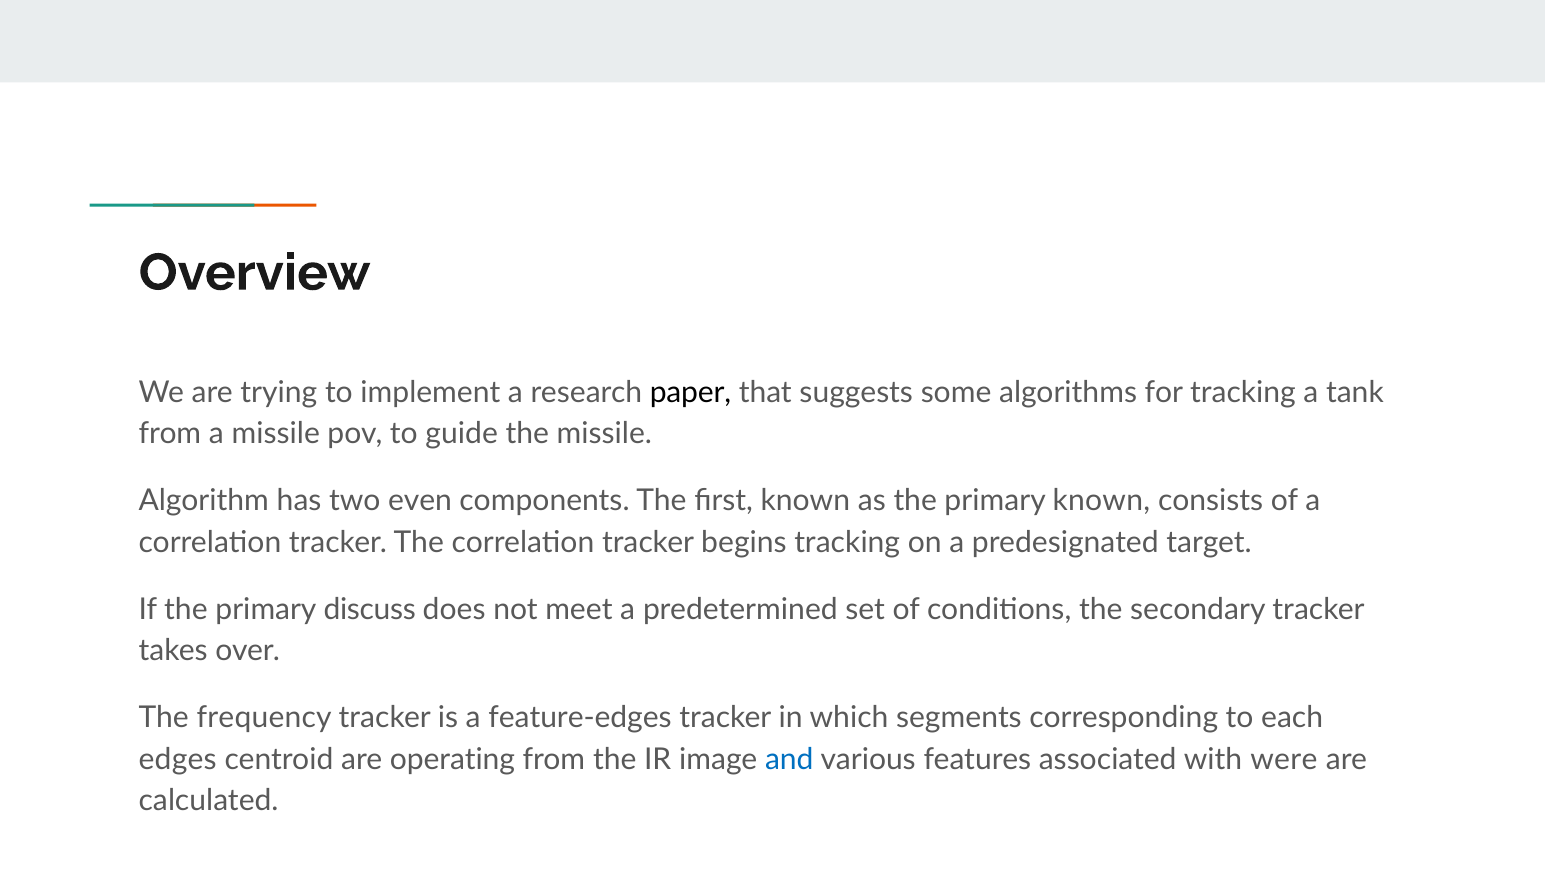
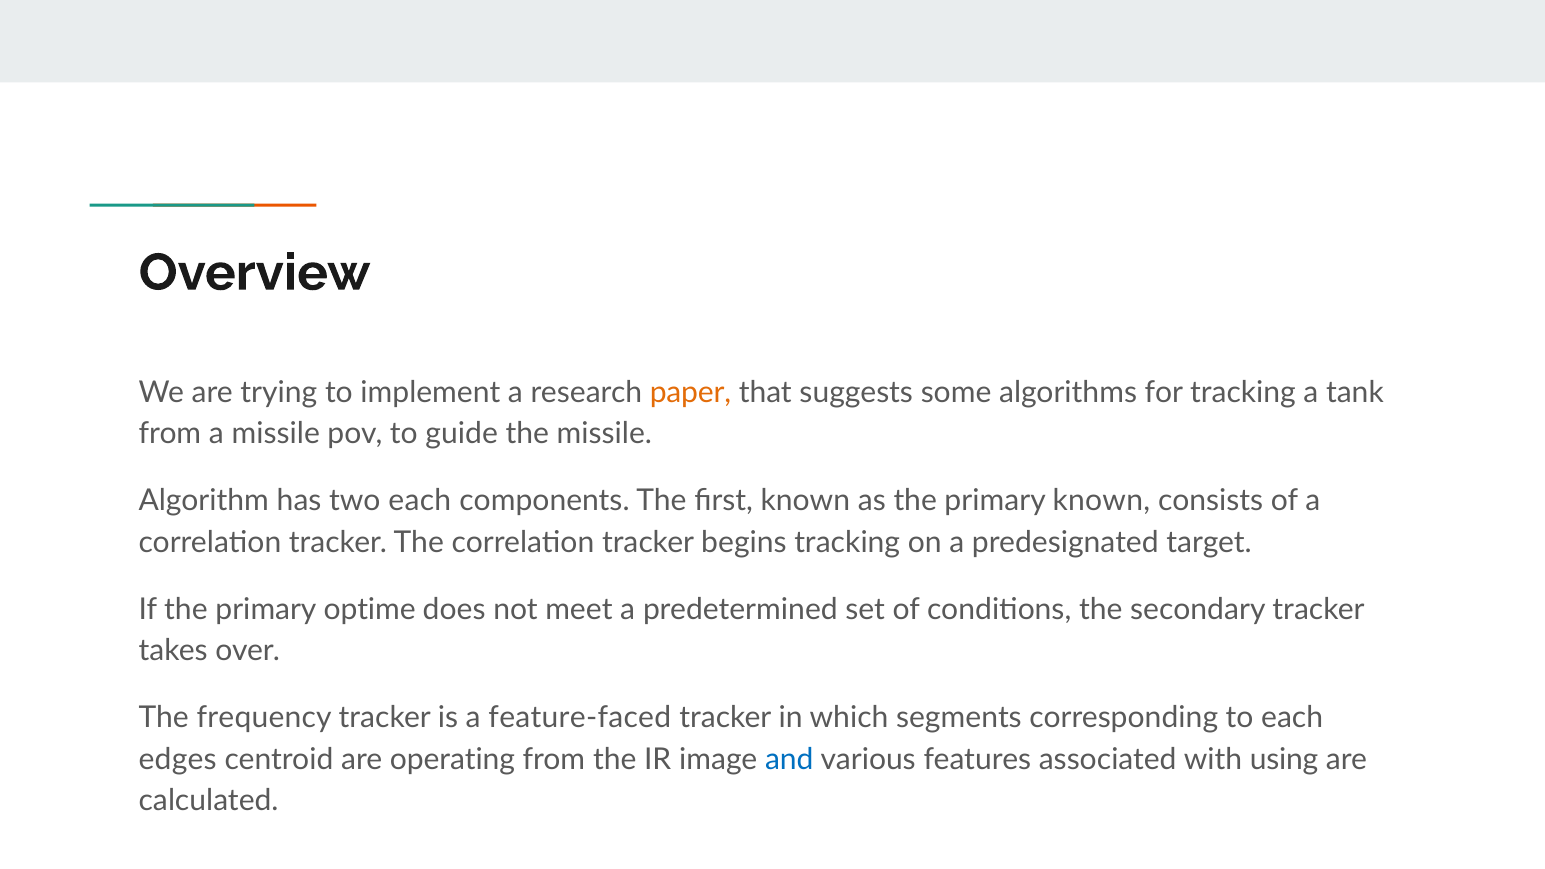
paper colour: black -> orange (690, 392)
two even: even -> each (420, 501)
discuss: discuss -> optime (370, 609)
feature-edges: feature-edges -> feature-faced (580, 718)
were: were -> using (1284, 759)
